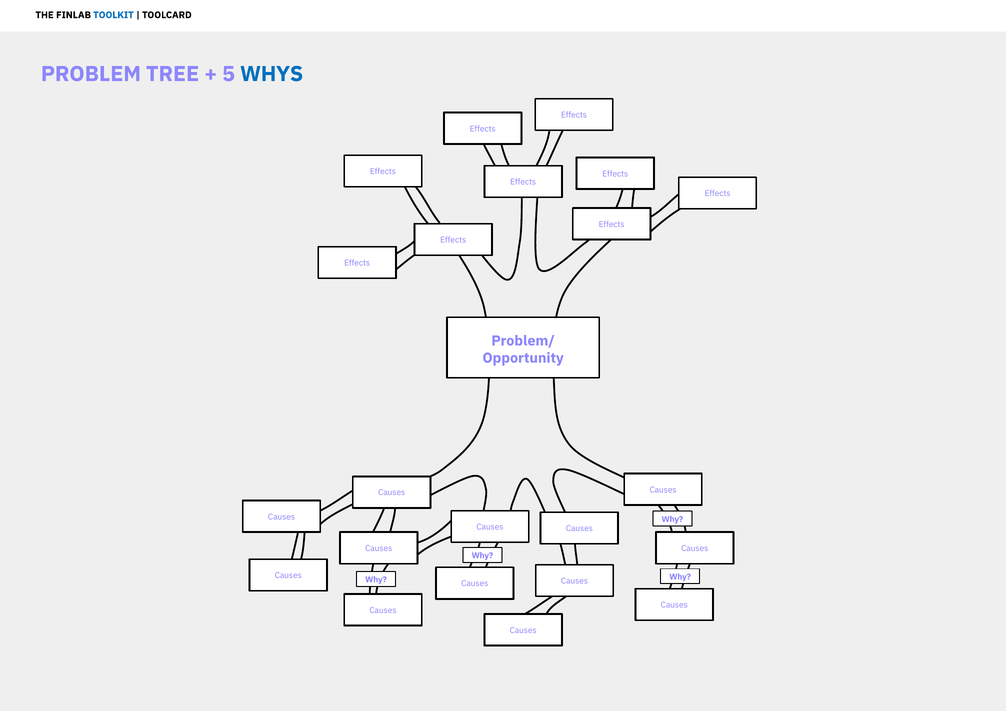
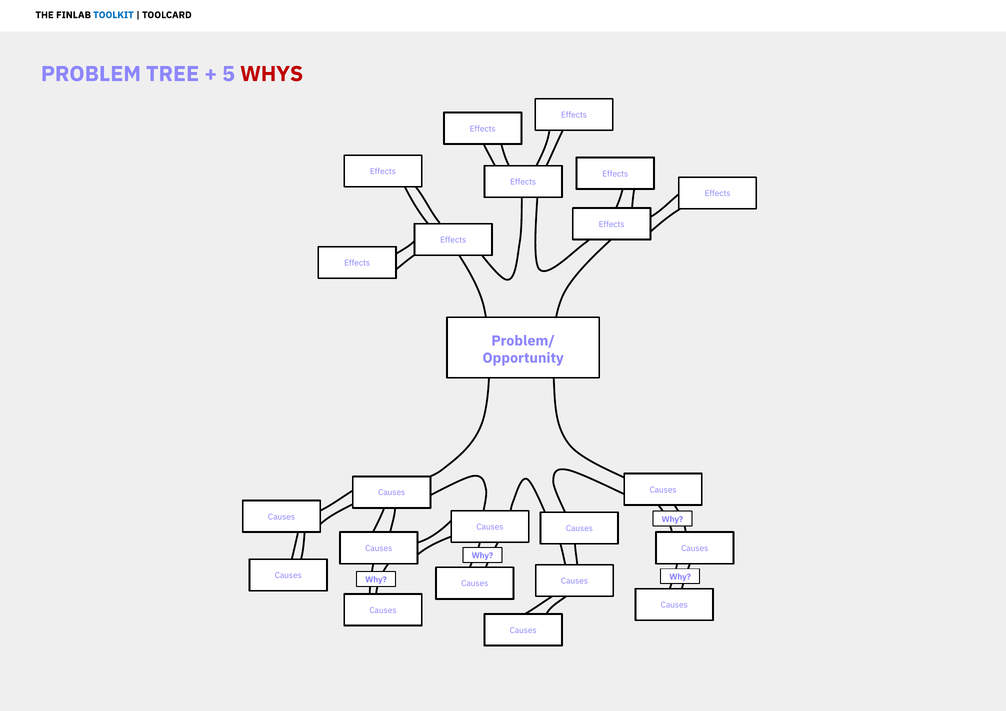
WHYS colour: blue -> red (272, 74)
